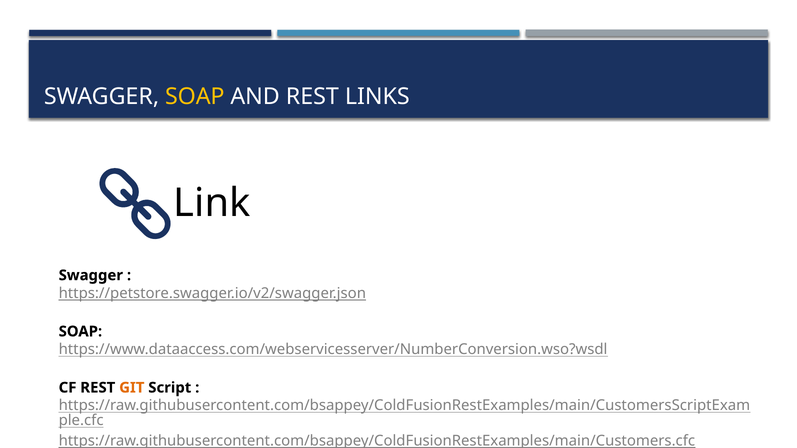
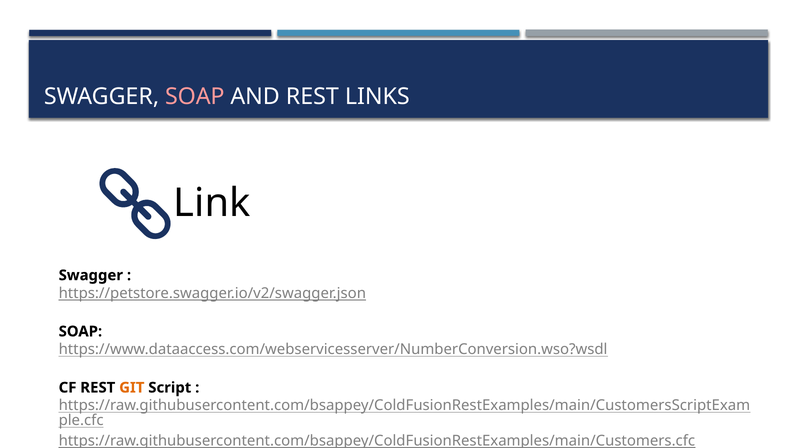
SOAP colour: yellow -> pink (195, 97)
